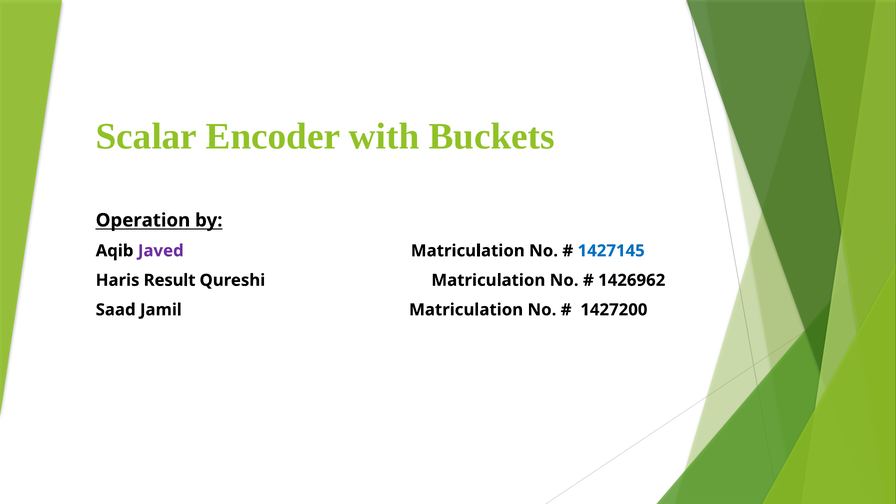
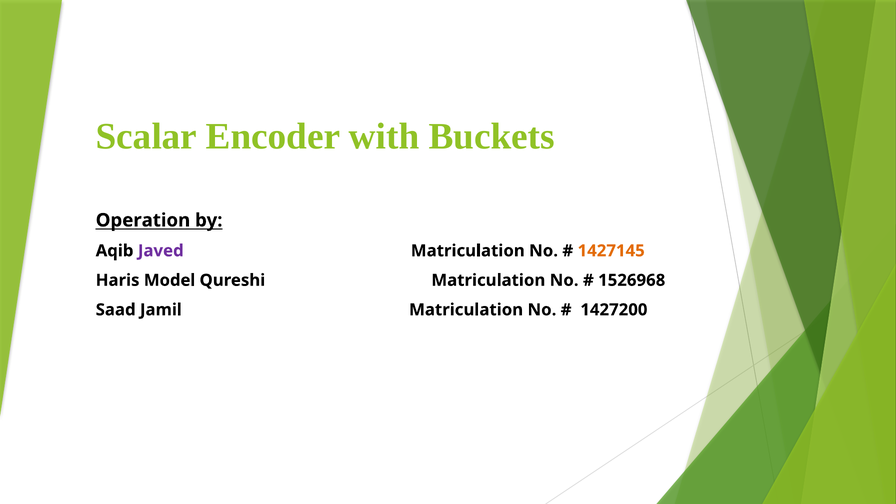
1427145 colour: blue -> orange (611, 251)
Result: Result -> Model (170, 280)
1426962: 1426962 -> 1526968 (632, 280)
